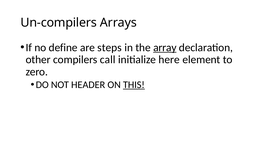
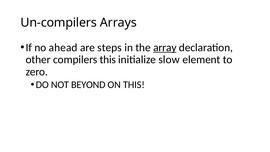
define: define -> ahead (63, 47)
compilers call: call -> this (108, 60)
here: here -> slow (169, 60)
HEADER: HEADER -> BEYOND (88, 85)
THIS underline: present -> none (134, 85)
